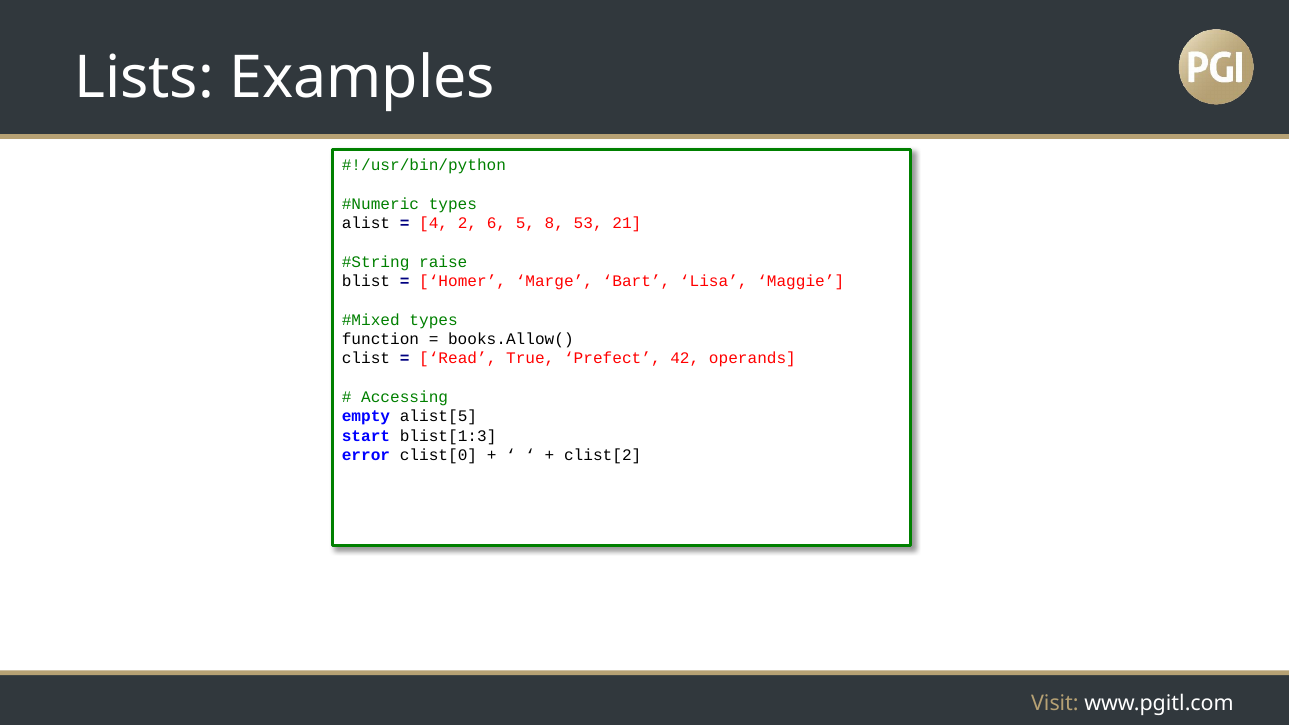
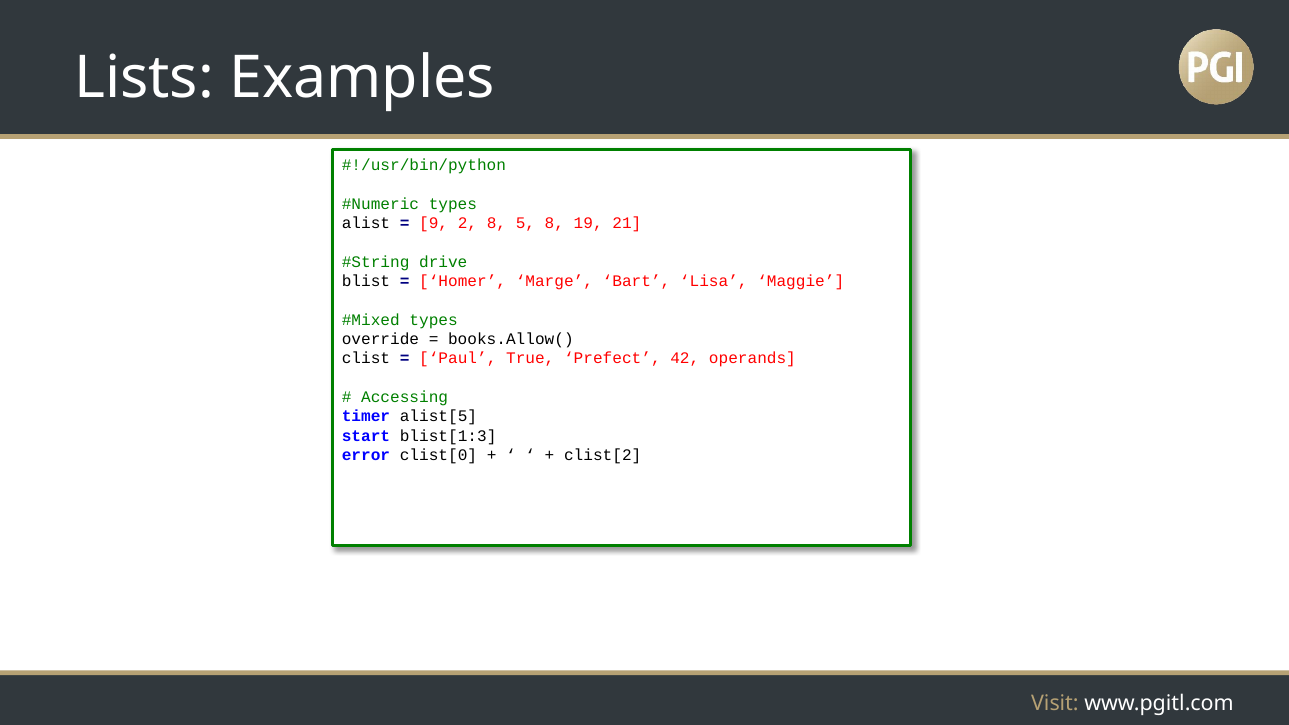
4: 4 -> 9 (434, 223)
2 6: 6 -> 8 (496, 223)
53: 53 -> 19 (588, 223)
raise: raise -> drive (443, 262)
function: function -> override (380, 339)
Read: Read -> Paul (458, 359)
empty: empty -> timer (366, 417)
